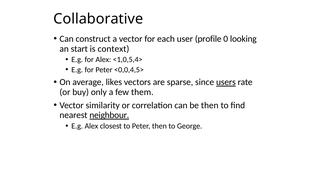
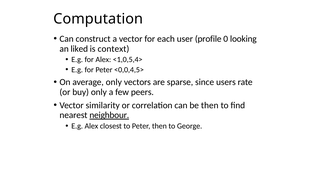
Collaborative: Collaborative -> Computation (98, 19)
start: start -> liked (79, 49)
average likes: likes -> only (114, 82)
users underline: present -> none (226, 82)
them: them -> peers (142, 92)
